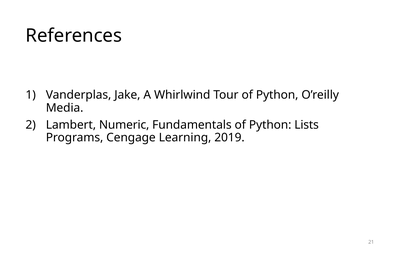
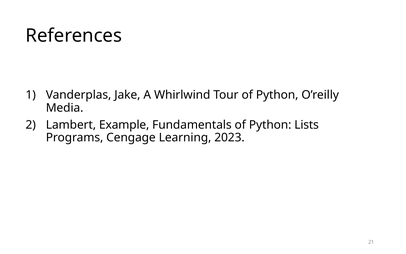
Numeric: Numeric -> Example (124, 125)
2019: 2019 -> 2023 (229, 138)
